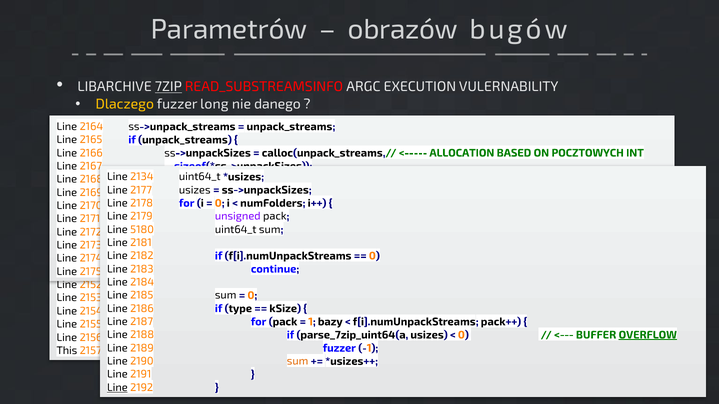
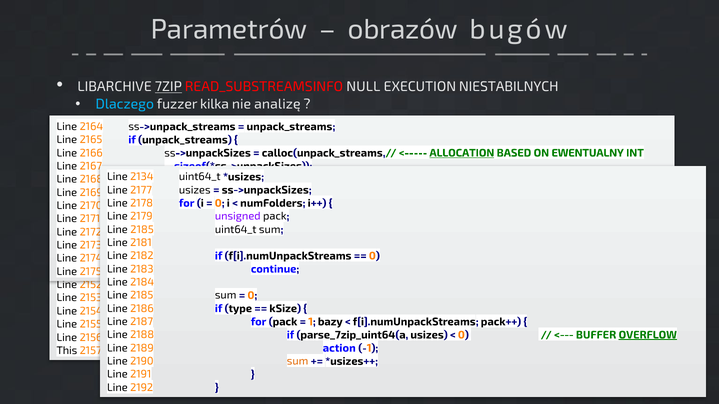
READ_SUBSTREAMSINFO ARGC: ARGC -> NULL (363, 87)
VULERNABILITY: VULERNABILITY -> NIESTABILNYCH (509, 87)
Dlaczego colour: yellow -> light blue (125, 104)
long: long -> kilka (215, 104)
danego: danego -> analizę (277, 104)
ALLOCATION underline: none -> present (462, 153)
POCZTOWYCH: POCZTOWYCH -> EWENTUALNY (588, 153)
5180: 5180 -> 2185 (142, 230)
fuzzer: fuzzer -> action (339, 348)
Line underline: present -> none (117, 388)
